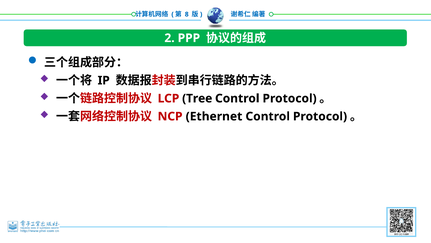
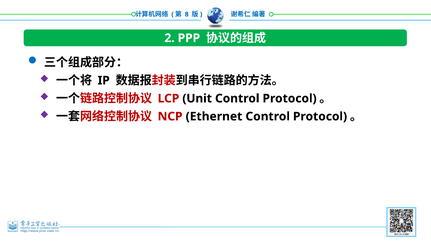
Tree: Tree -> Unit (197, 98)
